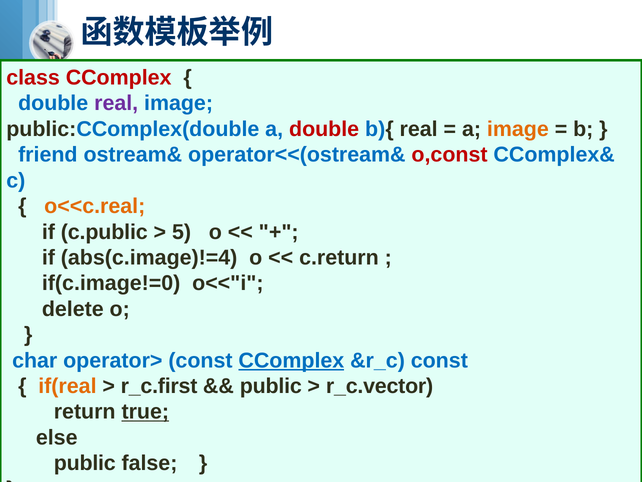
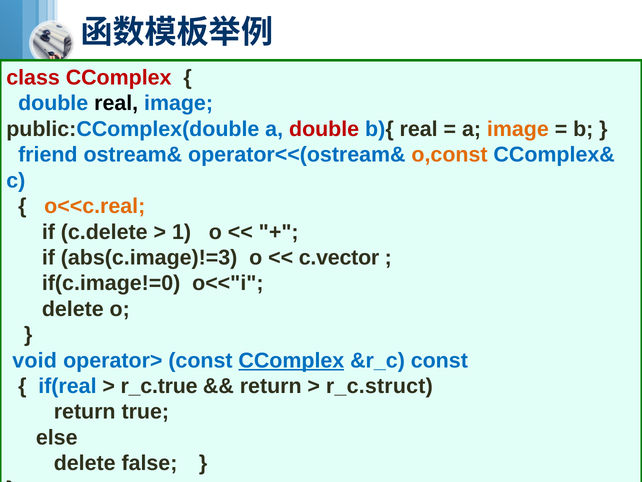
real colour: purple -> black (116, 103)
o,const colour: red -> orange (450, 155)
c.public: c.public -> c.delete (104, 232)
5: 5 -> 1 (182, 232)
abs(c.image)!=4: abs(c.image)!=4 -> abs(c.image)!=3 (149, 257)
c.return: c.return -> c.vector (339, 257)
char: char -> void (35, 360)
if(real colour: orange -> blue (67, 386)
r_c.first: r_c.first -> r_c.true (159, 386)
public: public -> return (271, 386)
r_c.vector: r_c.vector -> r_c.struct (379, 386)
true underline: present -> none (145, 411)
public: public -> delete (85, 463)
